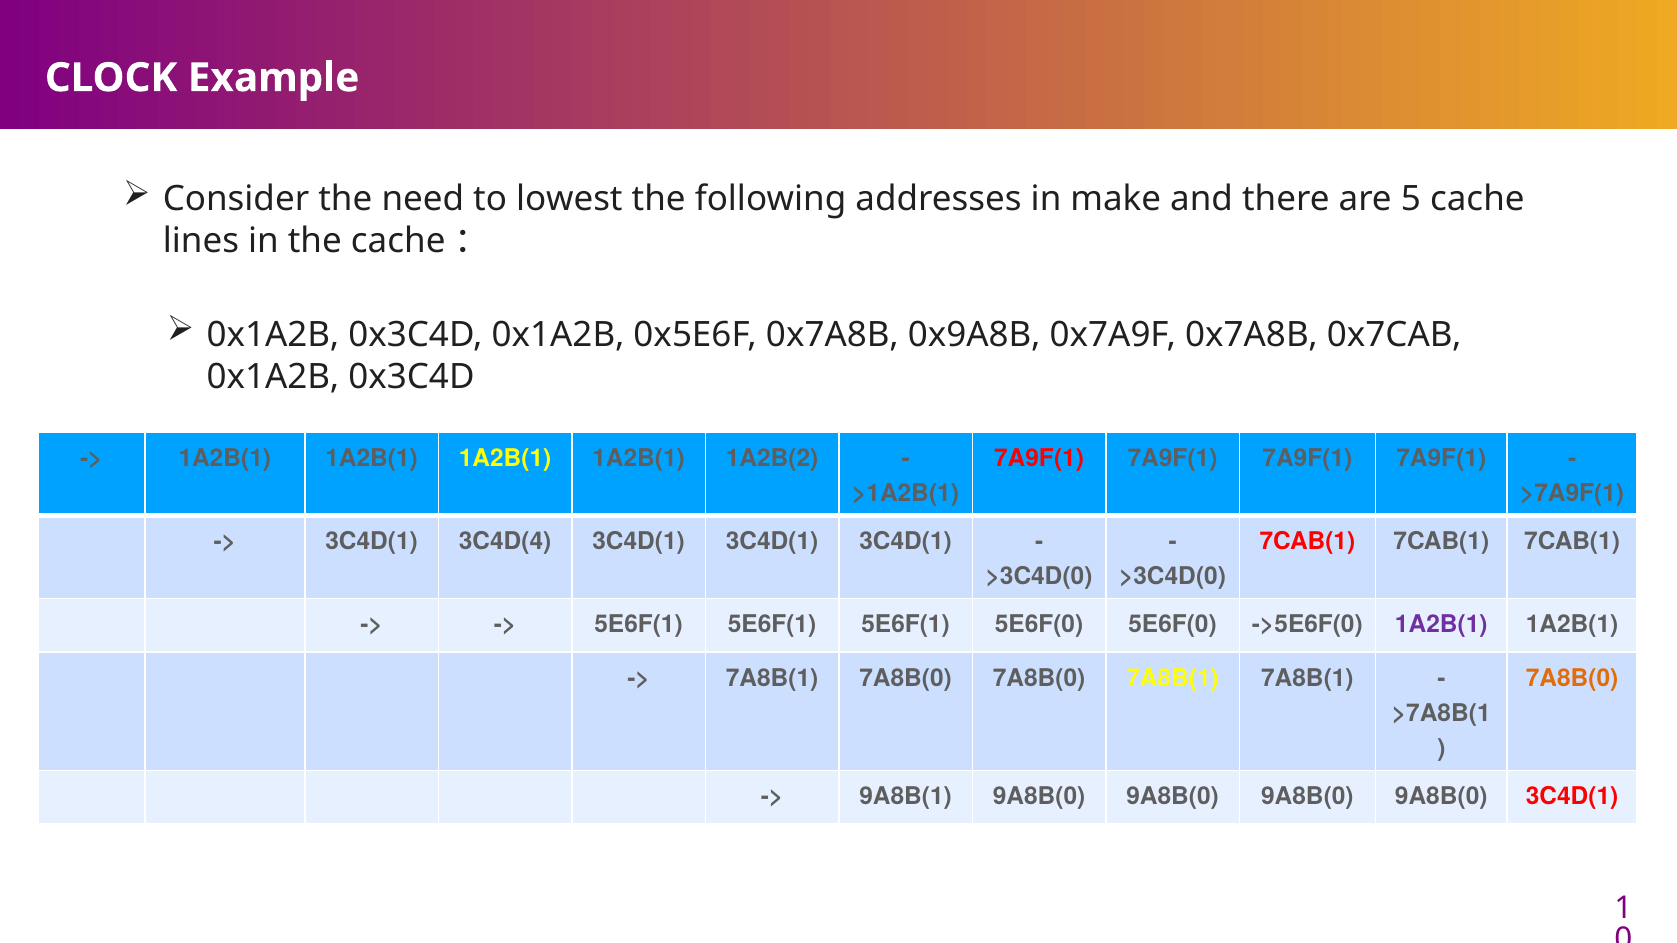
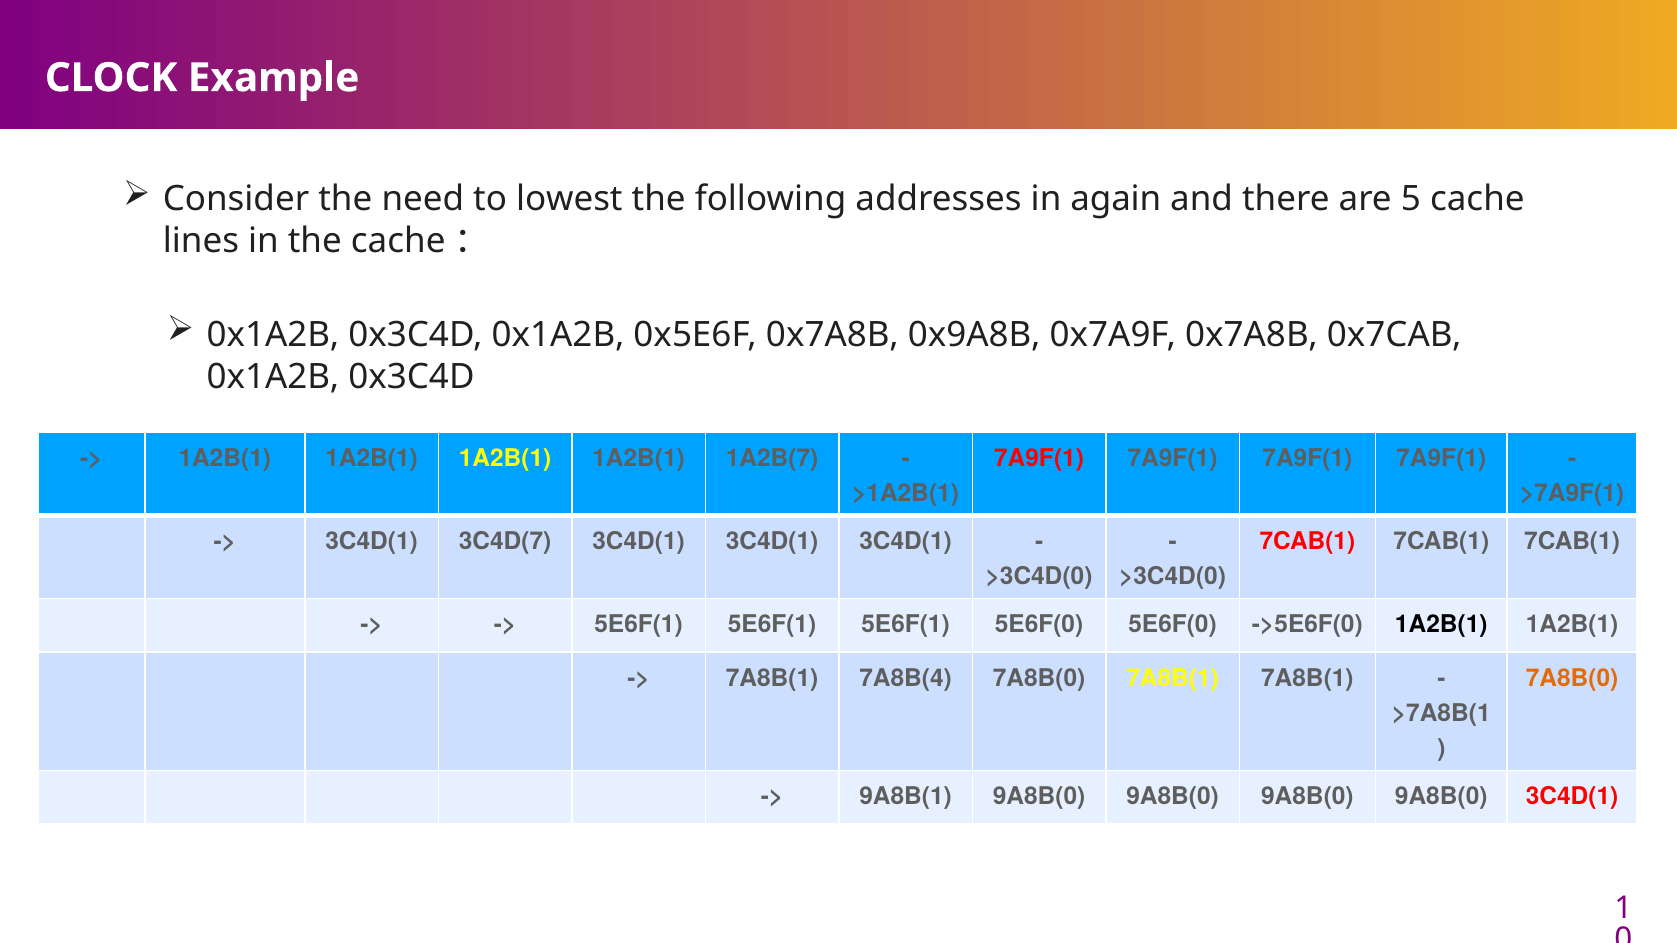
make: make -> again (1116, 200)
1A2B(2: 1A2B(2 -> 1A2B(7 (772, 459)
3C4D(4: 3C4D(4 -> 3C4D(7 (505, 542)
1A2B(1 colour: purple -> black (1441, 625)
7A8B(1 7A8B(0: 7A8B(0 -> 7A8B(4 (906, 678)
